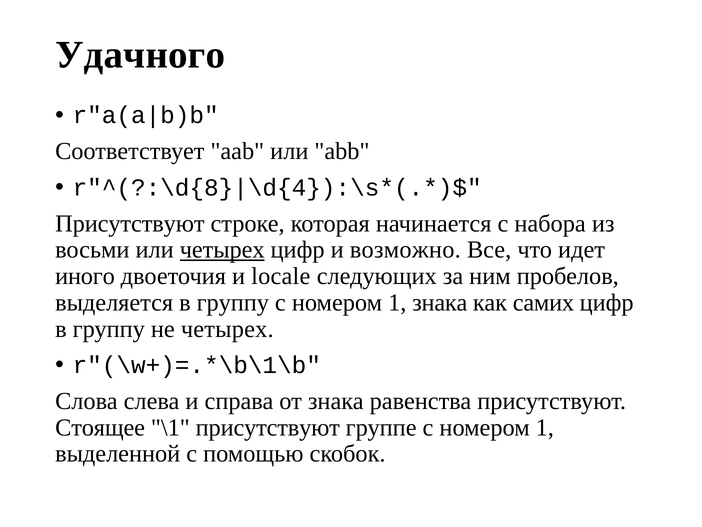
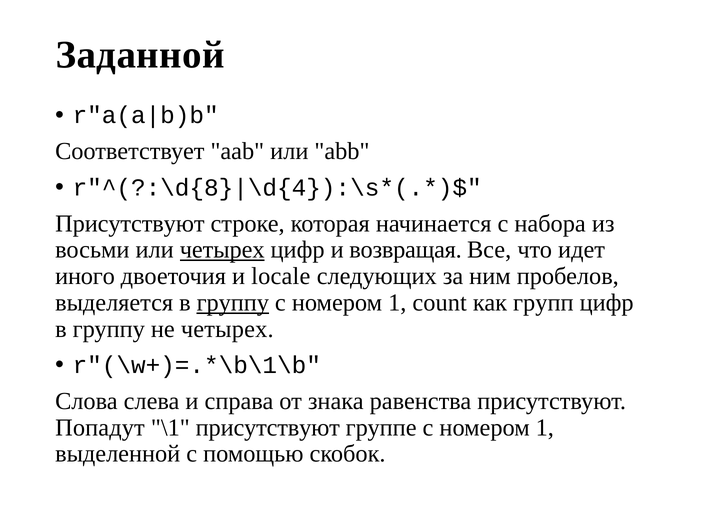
Удачного: Удачного -> Заданной (140, 55)
возможно: возможно -> возвращая (406, 250)
группу underline: none -> present (233, 302)
1 знака: знака -> count (440, 302)
самих: самих -> групп (543, 302)
Стоящее: Стоящее -> Попадут (100, 427)
